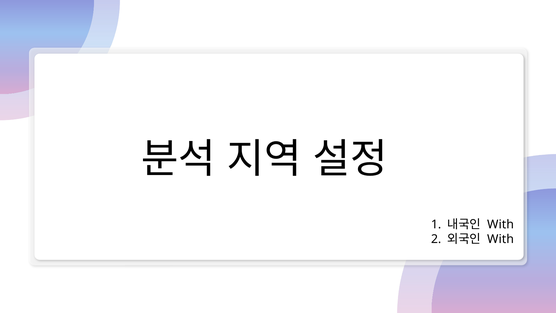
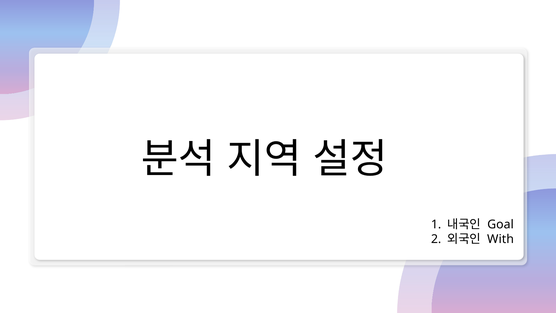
With: With -> Goal (501, 224)
